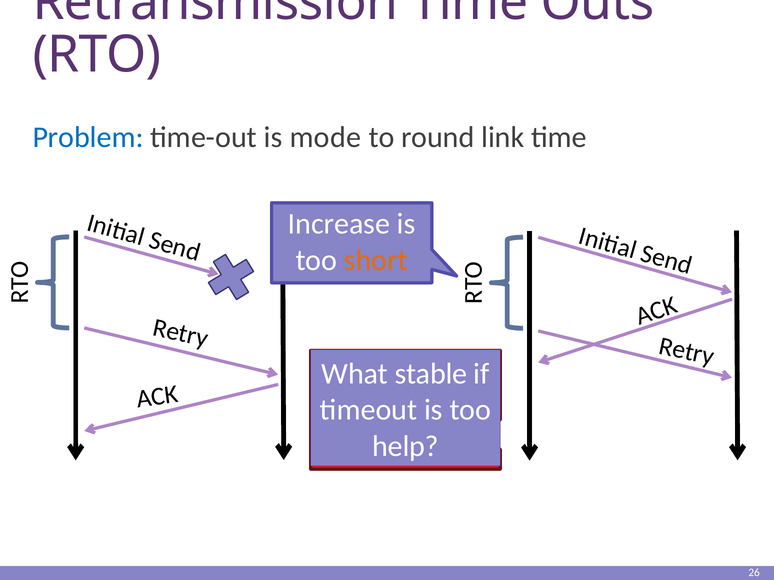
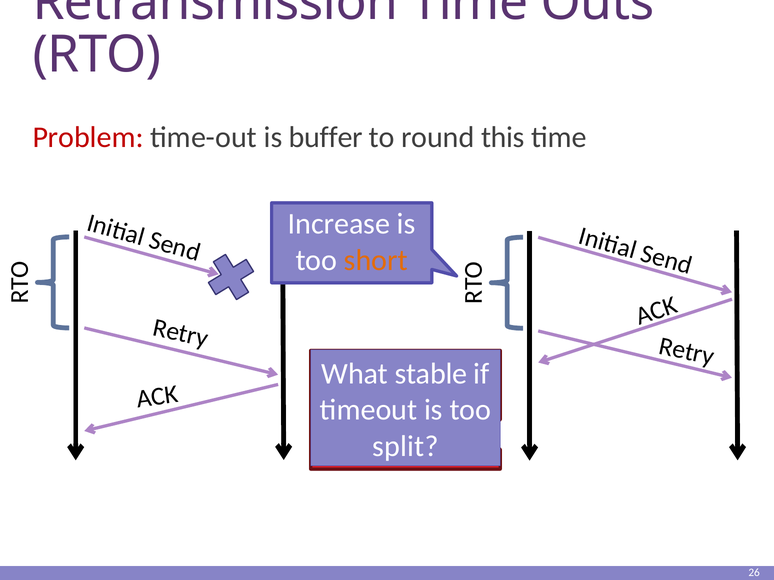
Problem colour: blue -> red (88, 137)
mode: mode -> buffer (326, 137)
link: link -> this (503, 137)
help: help -> split (405, 447)
